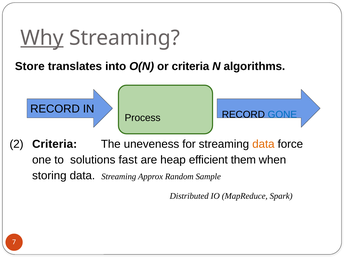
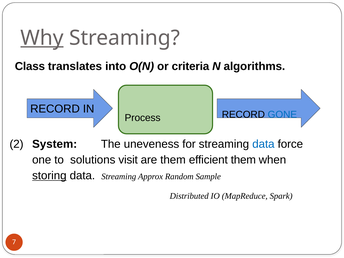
Store: Store -> Class (30, 66)
2 Criteria: Criteria -> System (55, 144)
data colour: orange -> blue (263, 144)
fast: fast -> visit (128, 160)
are heap: heap -> them (173, 160)
storing underline: none -> present (49, 176)
